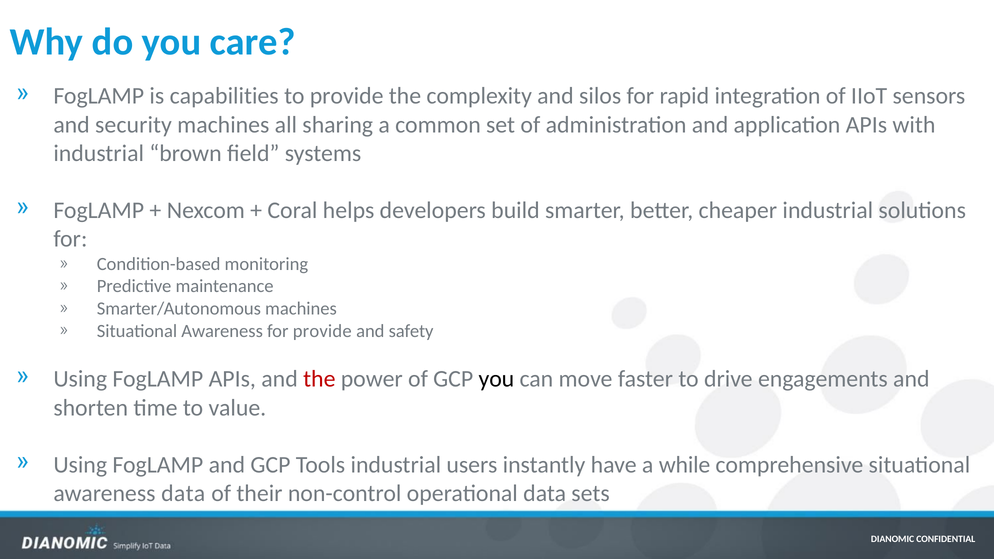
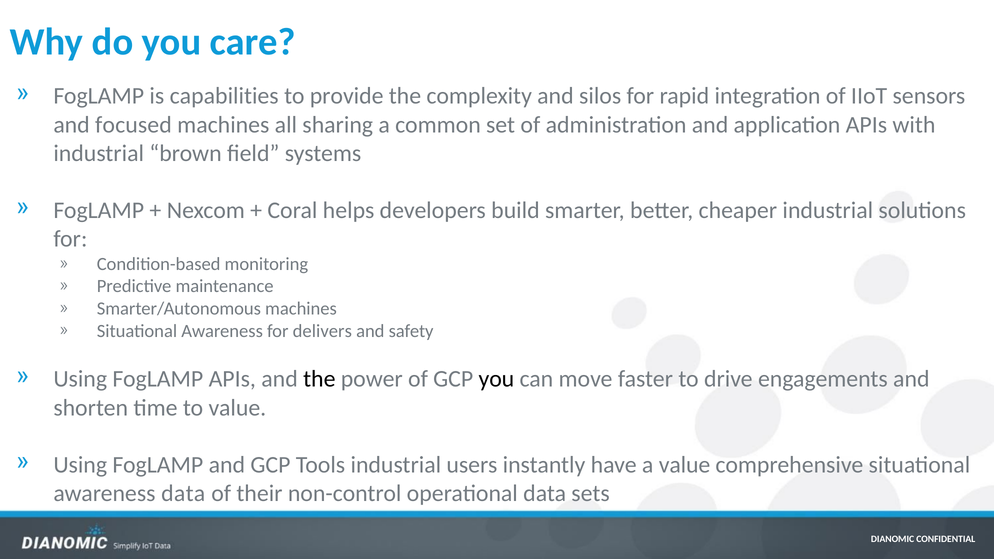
security: security -> focused (133, 125)
for provide: provide -> delivers (322, 331)
the colour: red -> black (319, 379)
a while: while -> value (685, 465)
